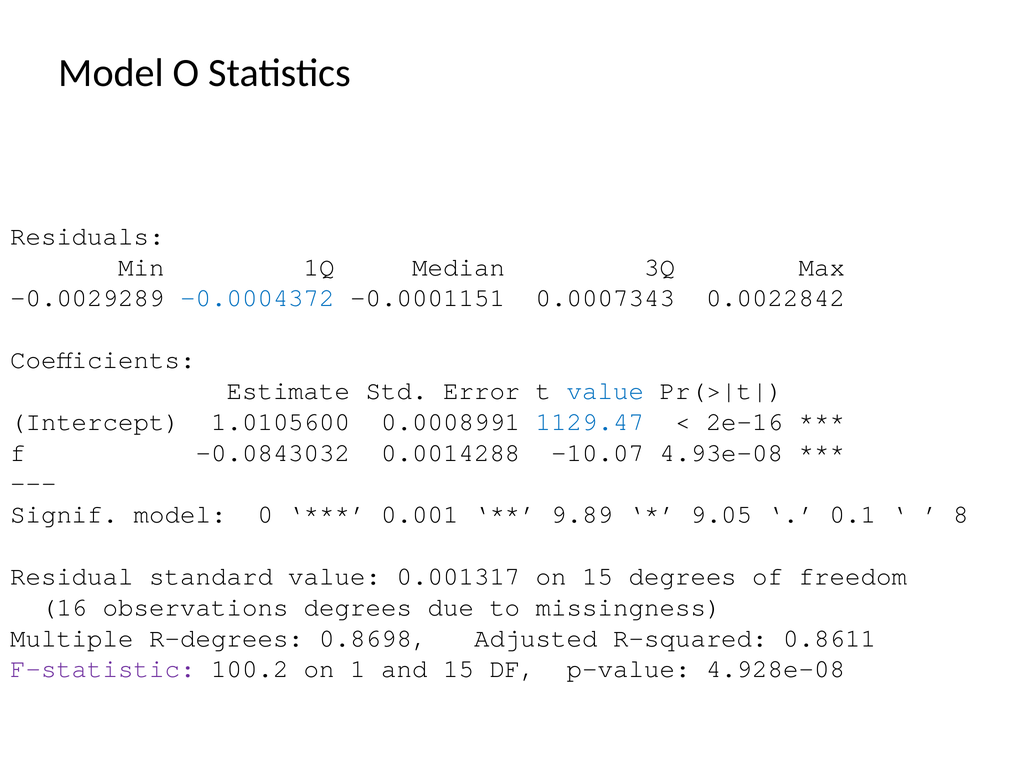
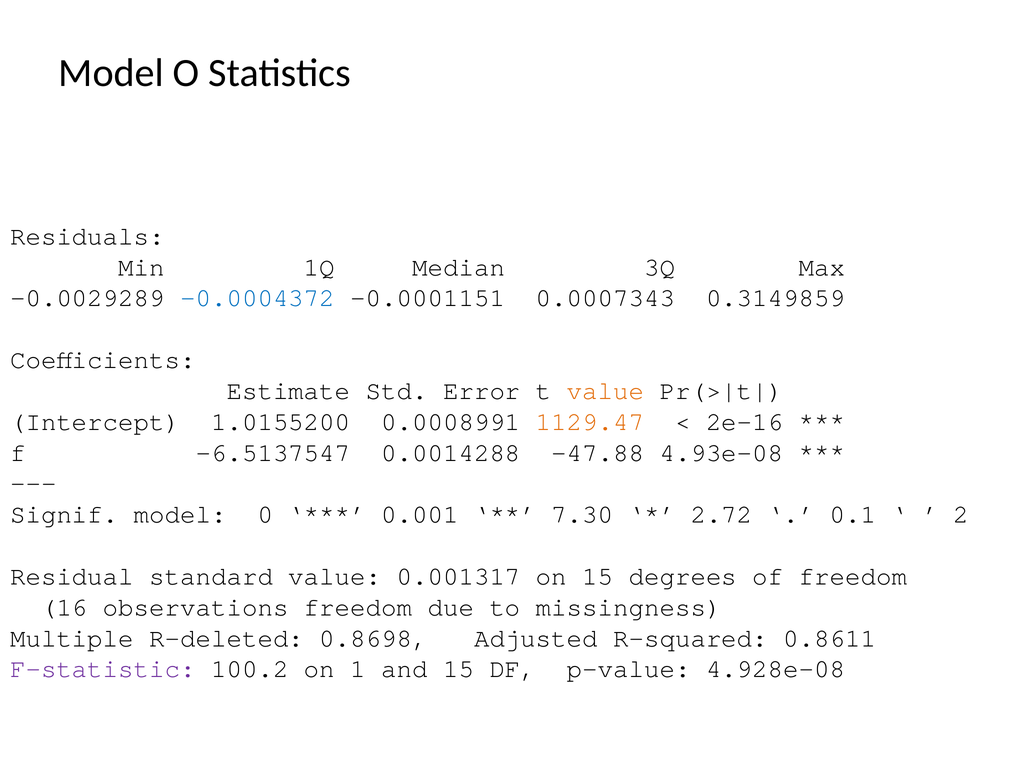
0.0022842: 0.0022842 -> 0.3149859 (776, 298)
value colour: blue -> orange (606, 391)
1.0105600: 1.0105600 -> 1.0155200 (281, 422)
1129.47 colour: blue -> orange (590, 422)
-0.0843032: -0.0843032 -> -6.5137547 (273, 453)
-10.07: -10.07 -> -47.88 (598, 453)
9.89: 9.89 -> 7.30 (582, 515)
9.05: 9.05 -> 2.72 (721, 515)
8: 8 -> 2 (961, 515)
observations degrees: degrees -> freedom (358, 607)
R-degrees: R-degrees -> R-deleted (227, 638)
